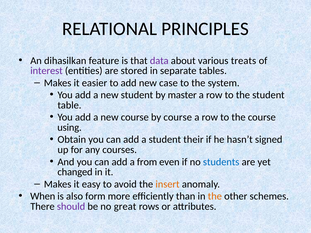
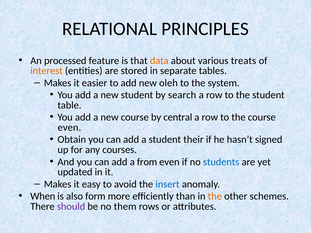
dihasilkan: dihasilkan -> processed (65, 61)
data colour: purple -> orange (159, 61)
interest colour: purple -> orange (46, 71)
case: case -> oleh (168, 83)
master: master -> search (182, 95)
by course: course -> central (178, 117)
using: using -> even (69, 128)
changed: changed -> updated (75, 172)
insert colour: orange -> blue (168, 184)
great: great -> them (125, 207)
